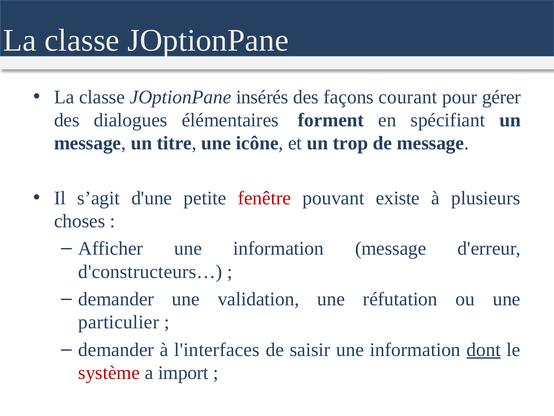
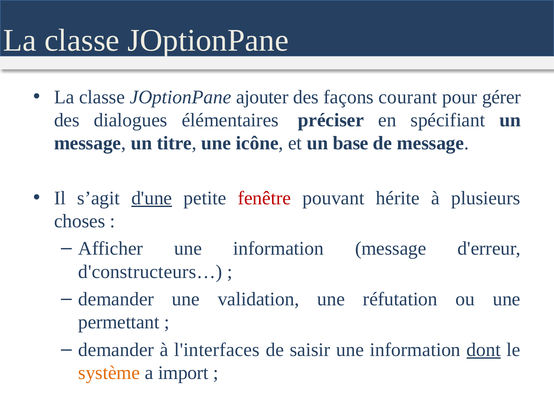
insérés: insérés -> ajouter (262, 97)
forment: forment -> préciser (331, 120)
trop: trop -> base (351, 143)
d'une underline: none -> present (152, 198)
existe: existe -> hérite (398, 198)
particulier: particulier -> permettant (119, 322)
système colour: red -> orange (109, 372)
